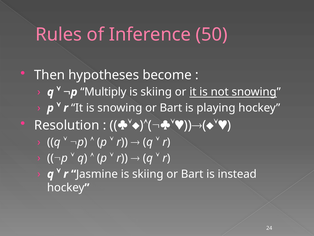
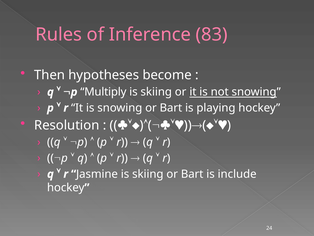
50: 50 -> 83 (212, 34)
instead: instead -> include (237, 174)
